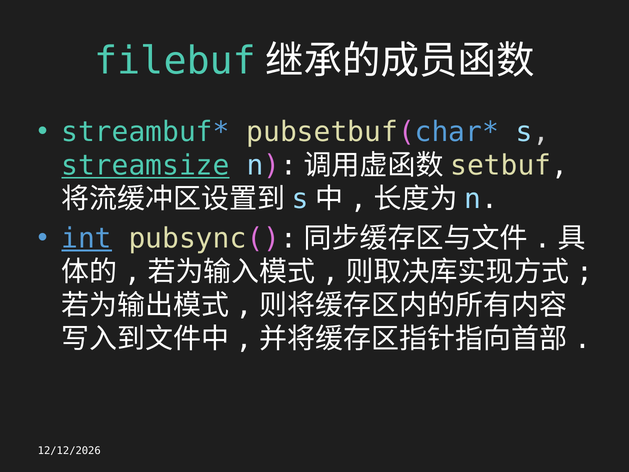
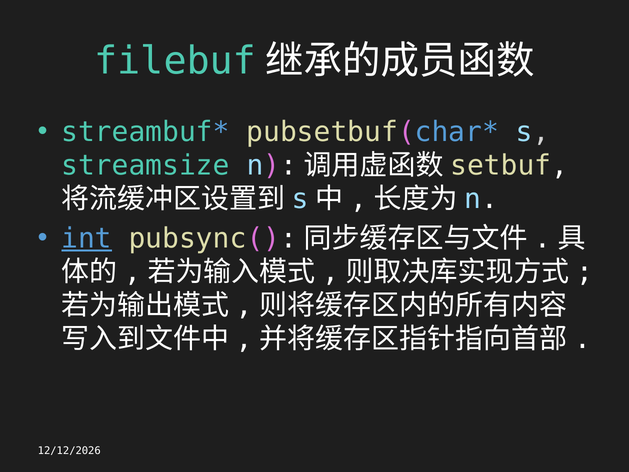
streamsize underline: present -> none (145, 166)
